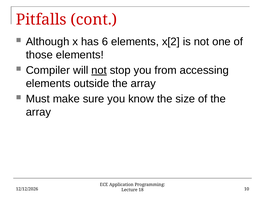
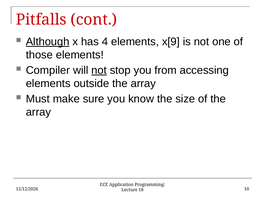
Although underline: none -> present (48, 42)
6: 6 -> 4 (105, 42)
x[2: x[2 -> x[9 (171, 42)
